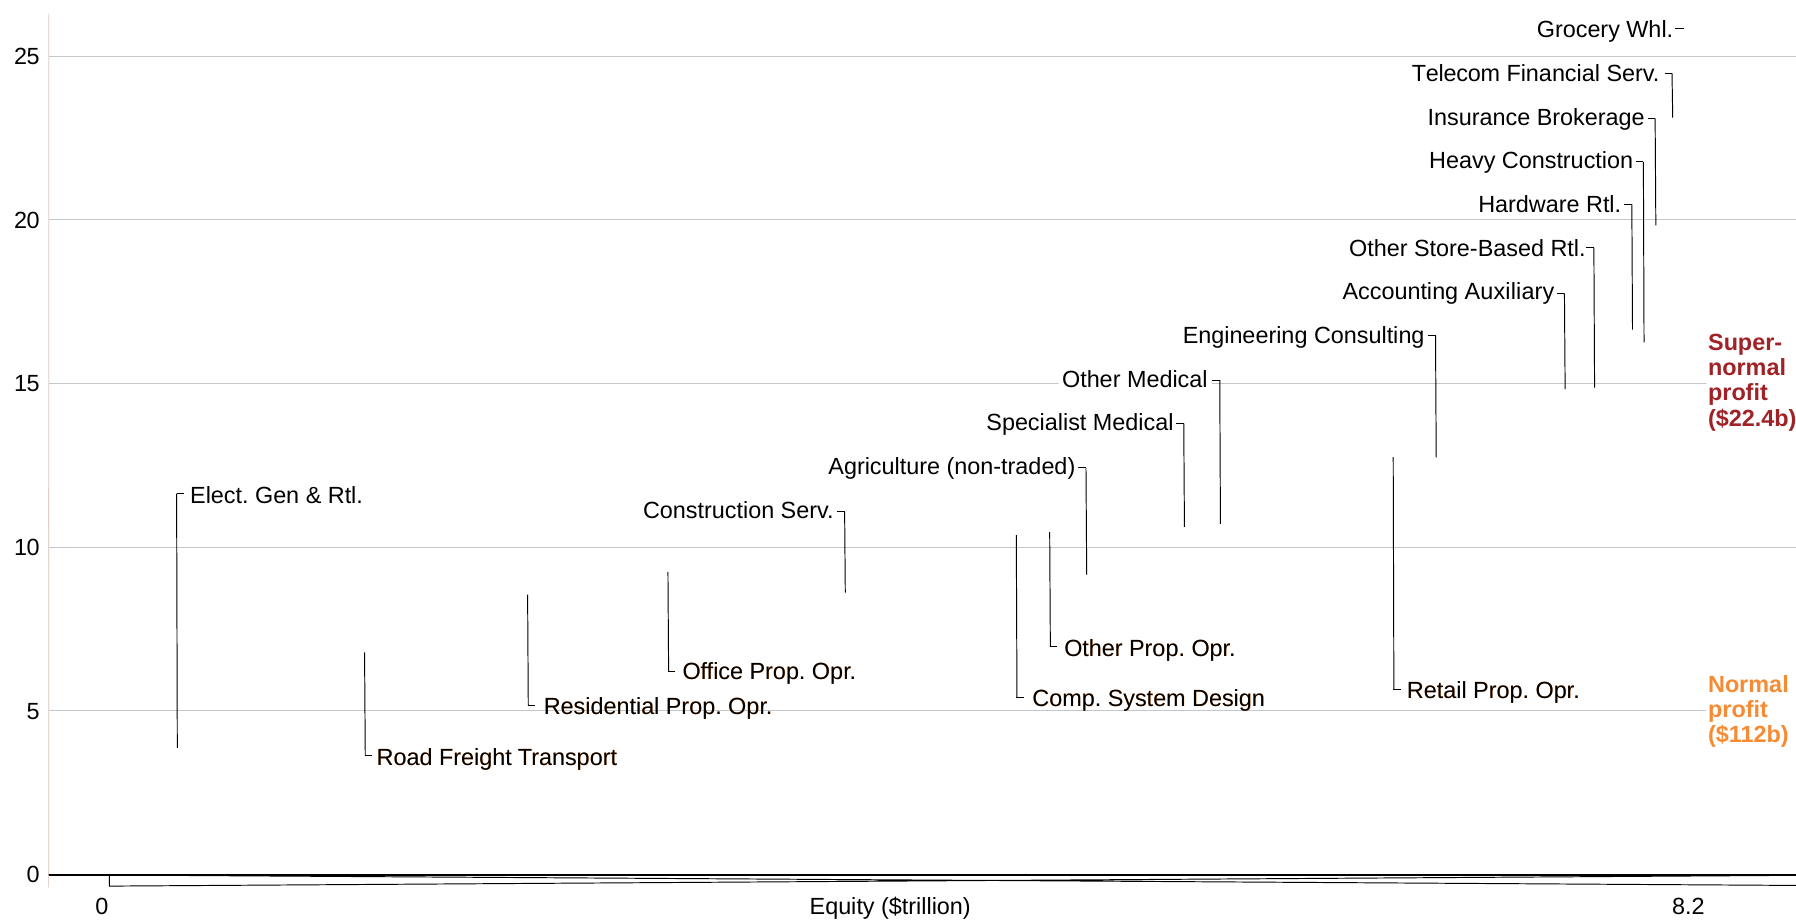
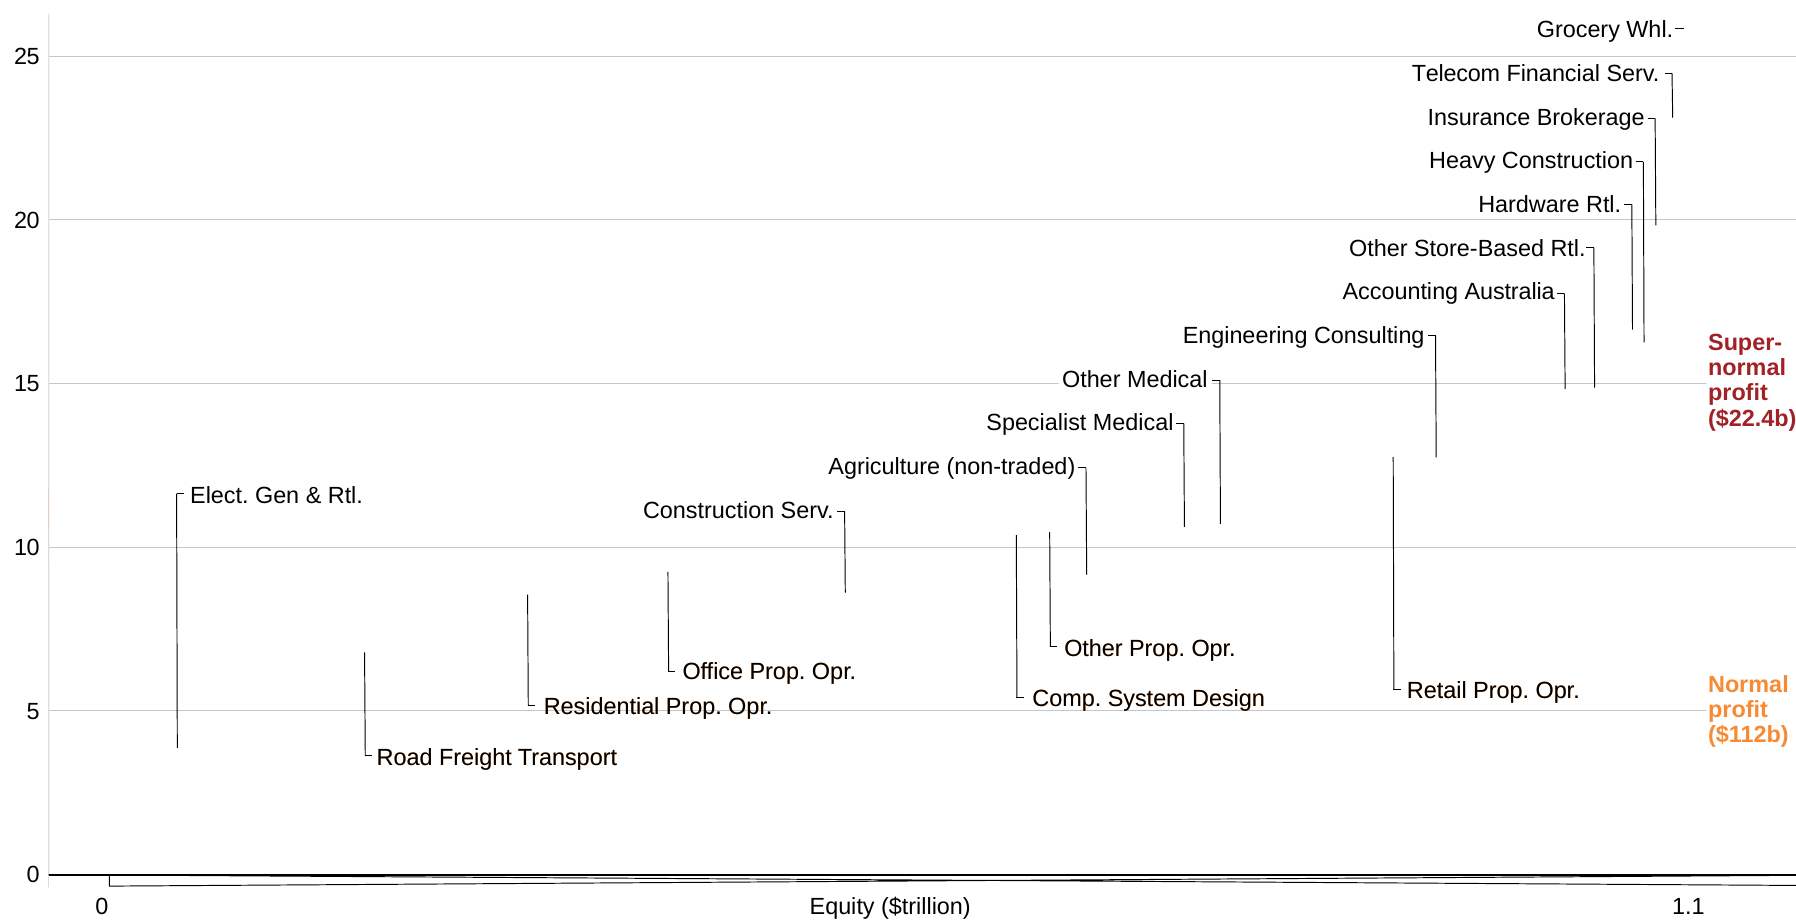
Auxiliary: Auxiliary -> Australia (1510, 292)
8.2: 8.2 -> 1.1 (1688, 907)
